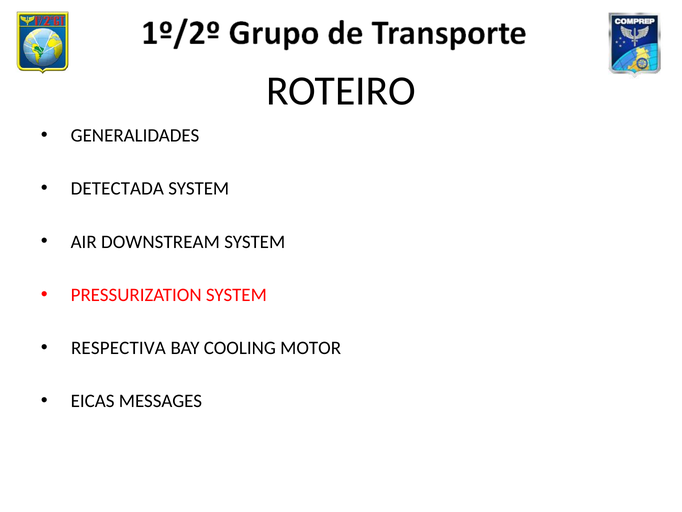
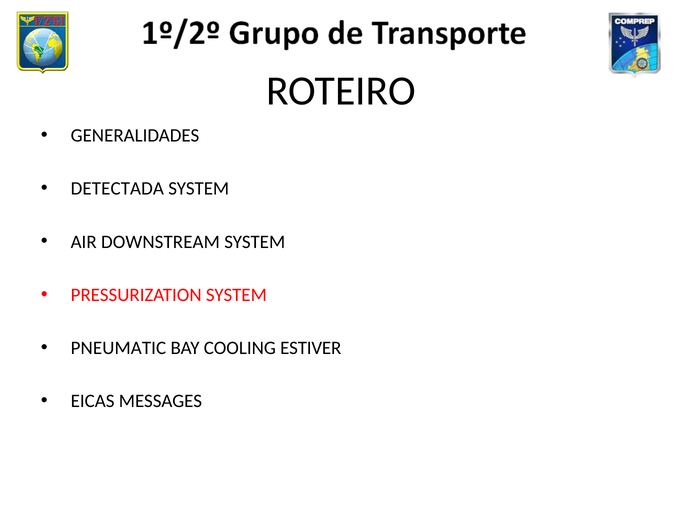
RESPECTIVA: RESPECTIVA -> PNEUMATIC (118, 348)
MOTOR: MOTOR -> ESTIVER (311, 348)
